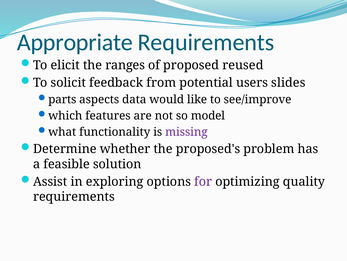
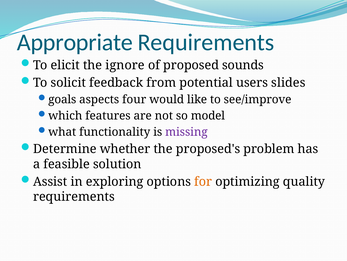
ranges: ranges -> ignore (125, 65)
reused: reused -> sounds (243, 65)
parts: parts -> goals (62, 99)
data: data -> four (134, 99)
for colour: purple -> orange (203, 181)
